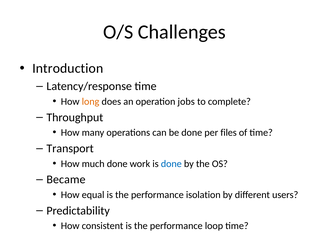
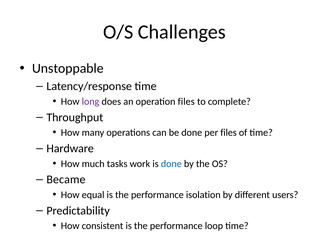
Introduction: Introduction -> Unstoppable (68, 68)
long colour: orange -> purple (91, 101)
operation jobs: jobs -> files (186, 101)
Transport: Transport -> Hardware (70, 148)
much done: done -> tasks (117, 164)
